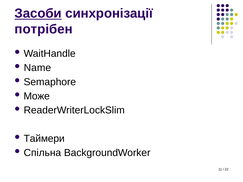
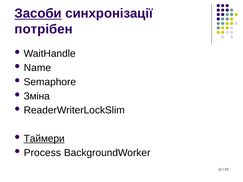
Може: Може -> Зміна (37, 96)
Таймери underline: none -> present (44, 139)
Спільна: Спільна -> Process (42, 153)
